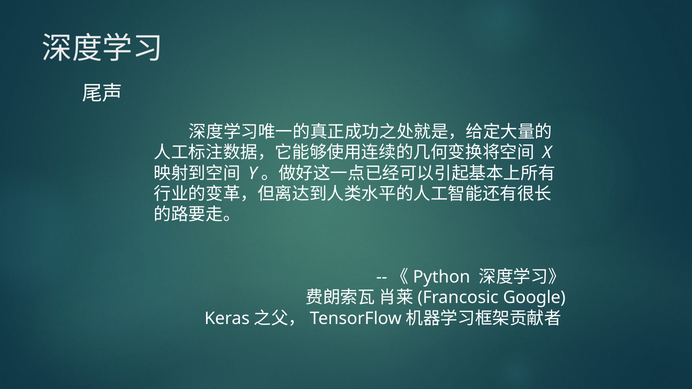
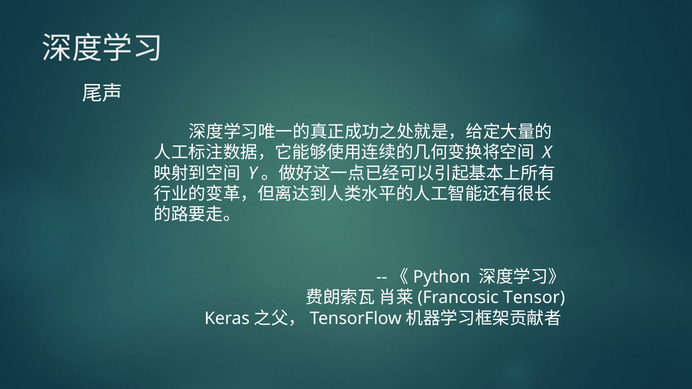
Google: Google -> Tensor (534, 298)
